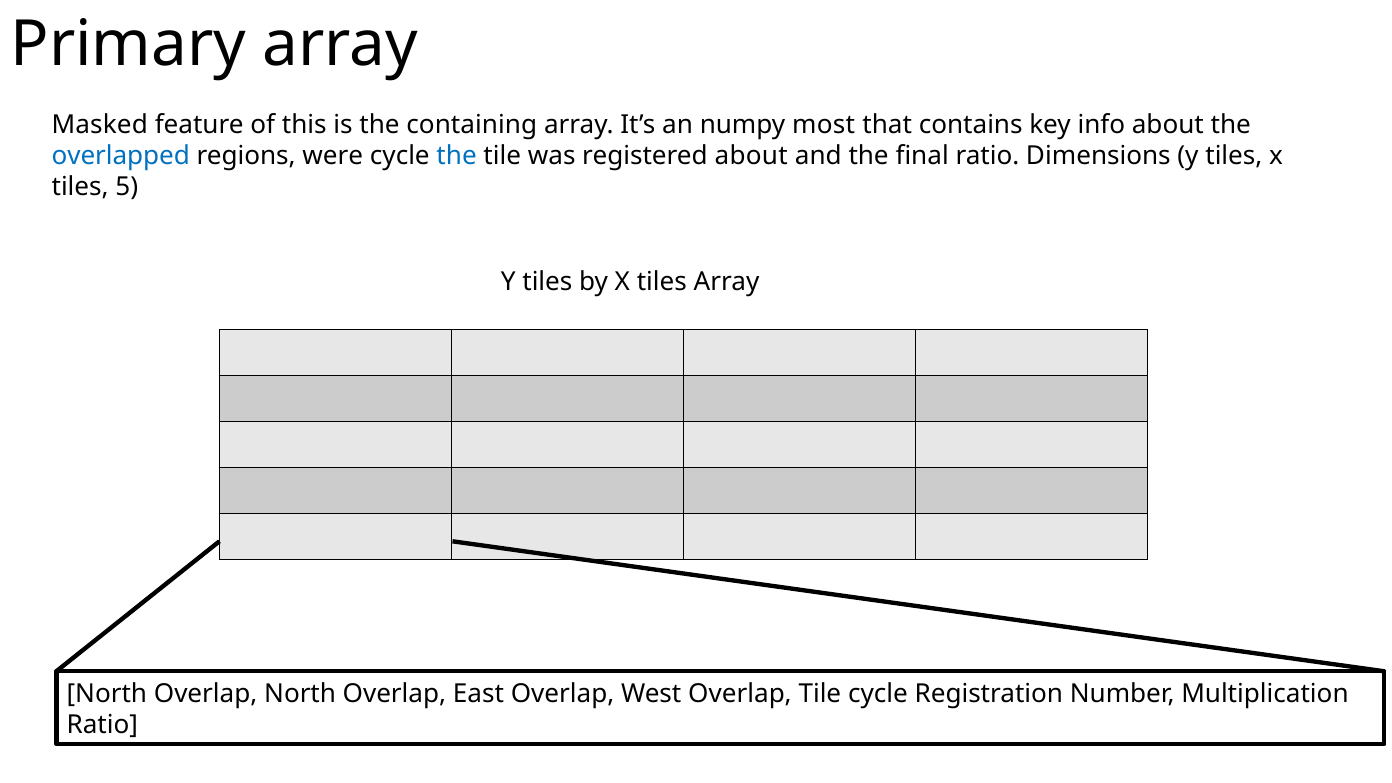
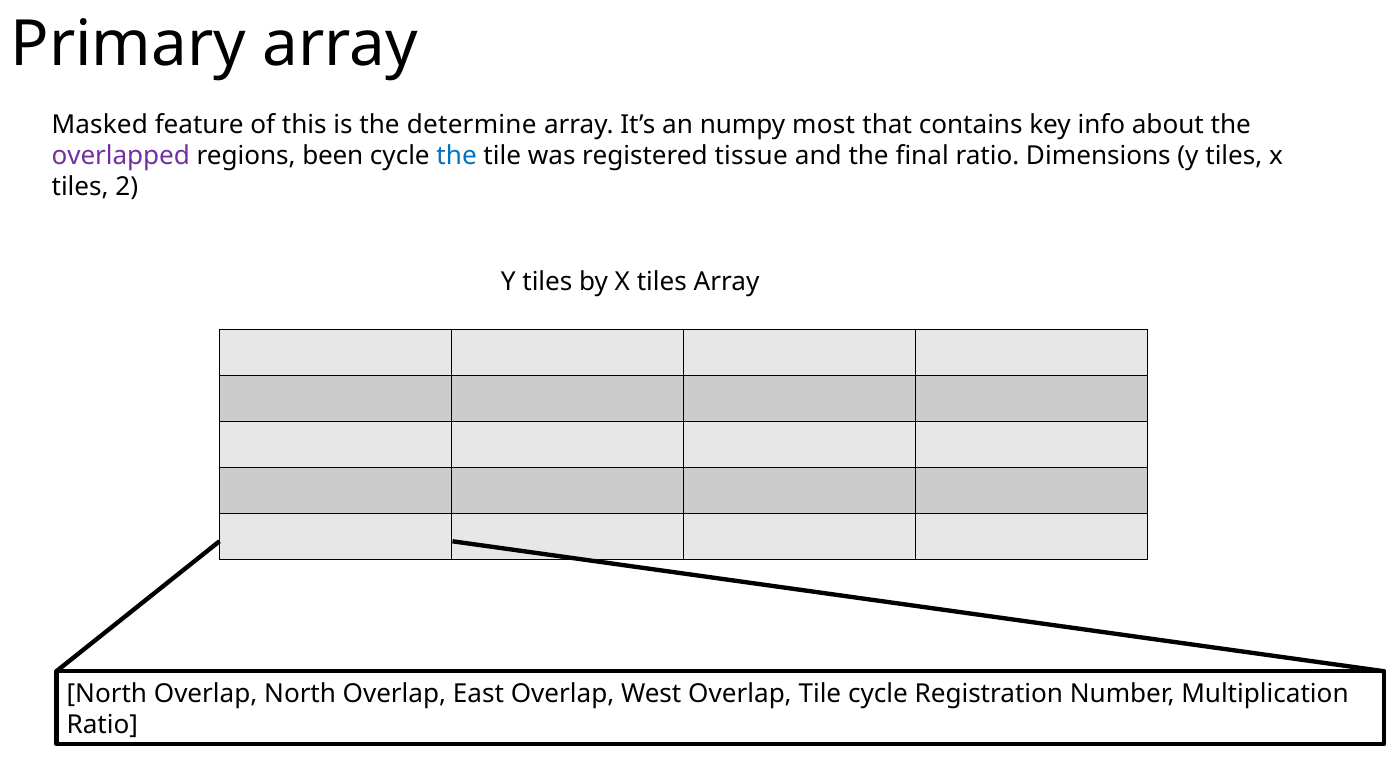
containing: containing -> determine (472, 125)
overlapped colour: blue -> purple (121, 156)
were: were -> been (333, 156)
registered about: about -> tissue (751, 156)
5: 5 -> 2 (127, 187)
